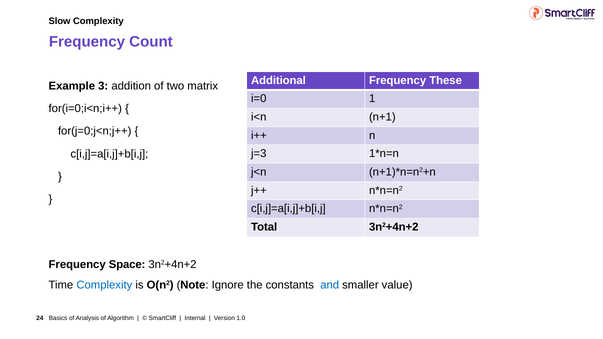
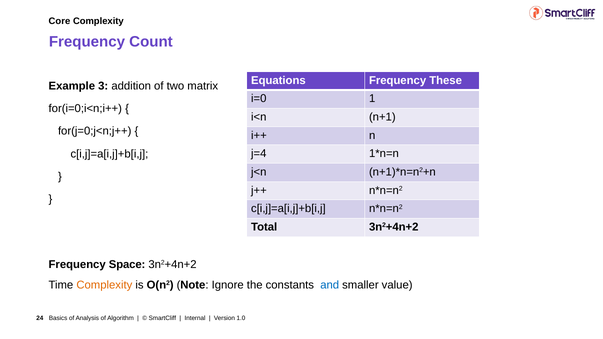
Slow: Slow -> Core (59, 21)
Additional: Additional -> Equations (278, 80)
j=3: j=3 -> j=4 (259, 154)
Complexity colour: blue -> orange (104, 285)
